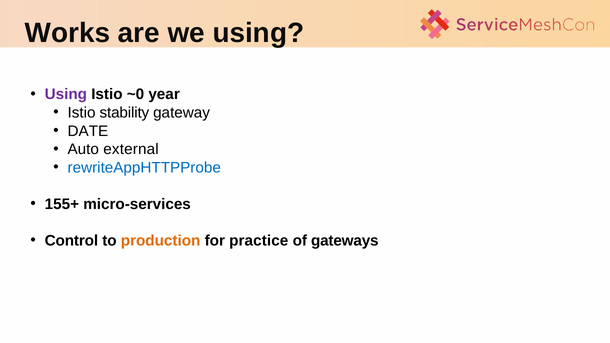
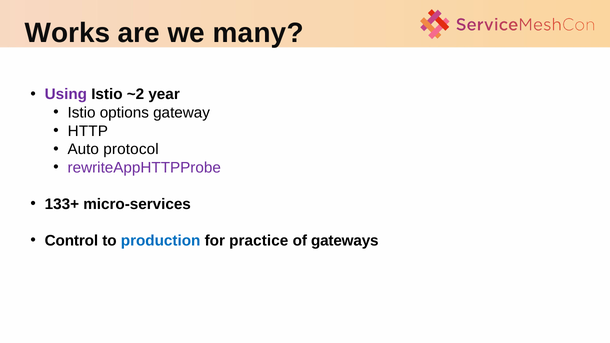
we using: using -> many (258, 33)
~0: ~0 -> ~2 (135, 94)
stability: stability -> options (124, 113)
DATE: DATE -> HTTP (88, 131)
external: external -> protocol (131, 149)
rewriteAppHTTPProbe colour: blue -> purple (144, 168)
155+: 155+ -> 133+ (62, 204)
production colour: orange -> blue (161, 241)
